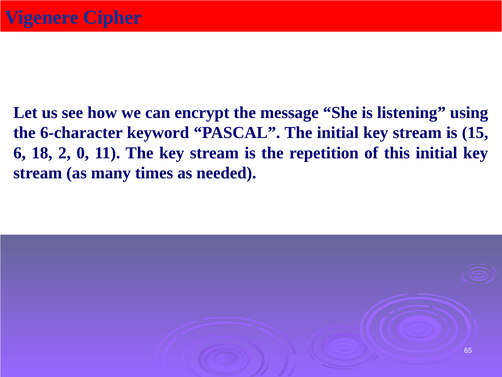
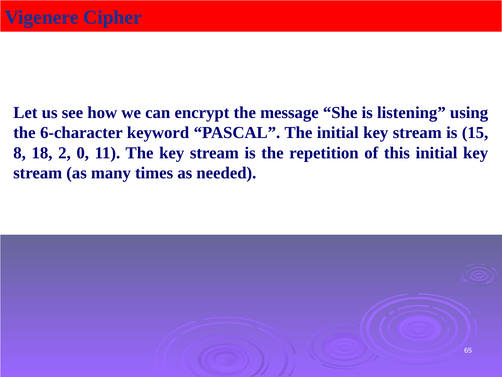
6: 6 -> 8 (20, 153)
